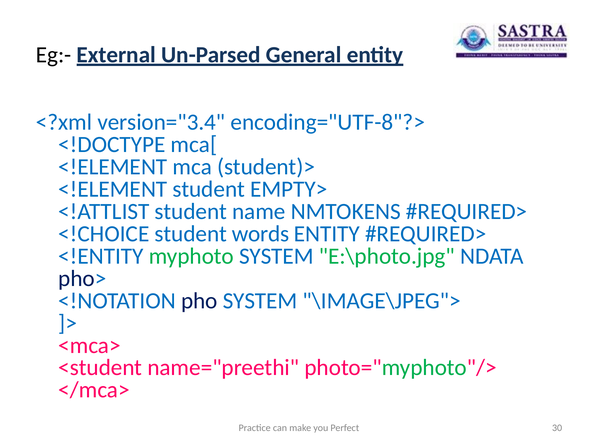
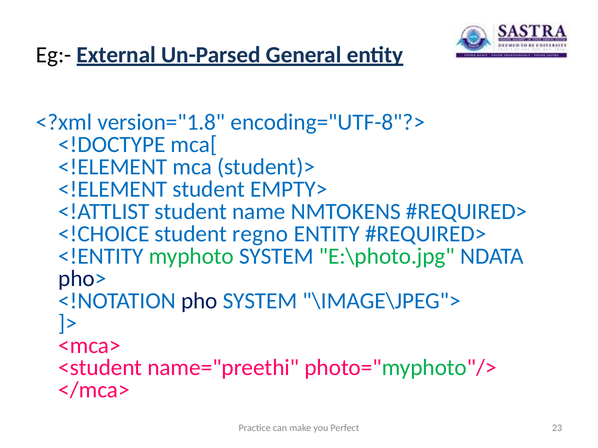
version="3.4: version="3.4 -> version="1.8 (161, 122)
words: words -> regno (260, 234)
30: 30 -> 23 (557, 428)
